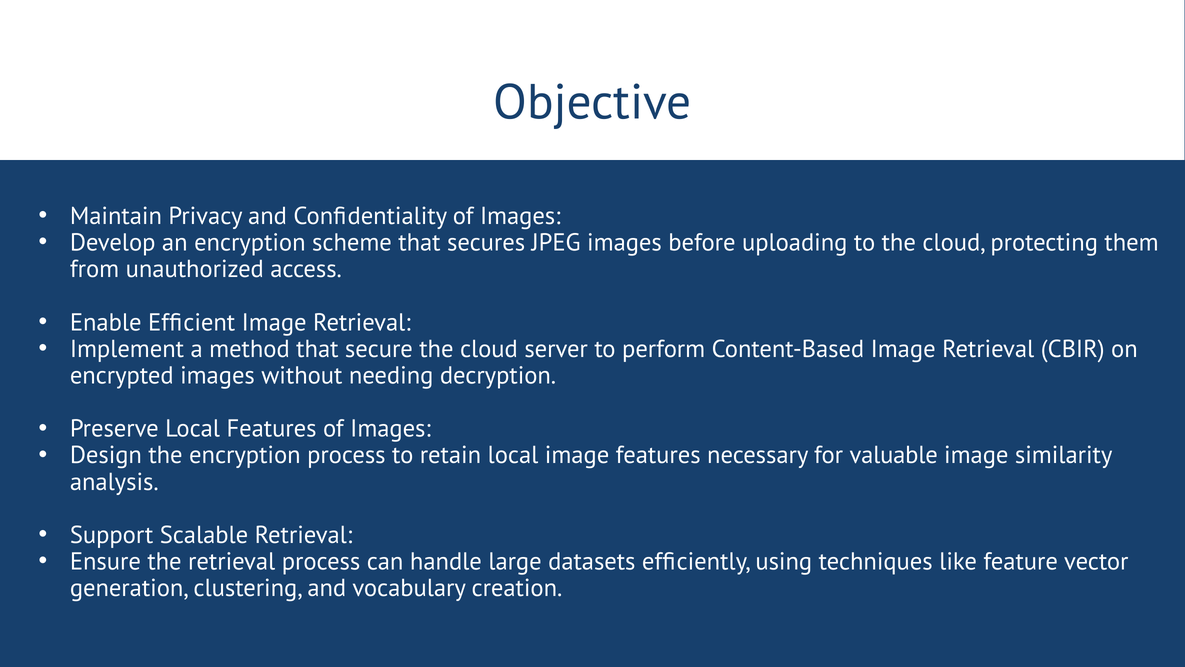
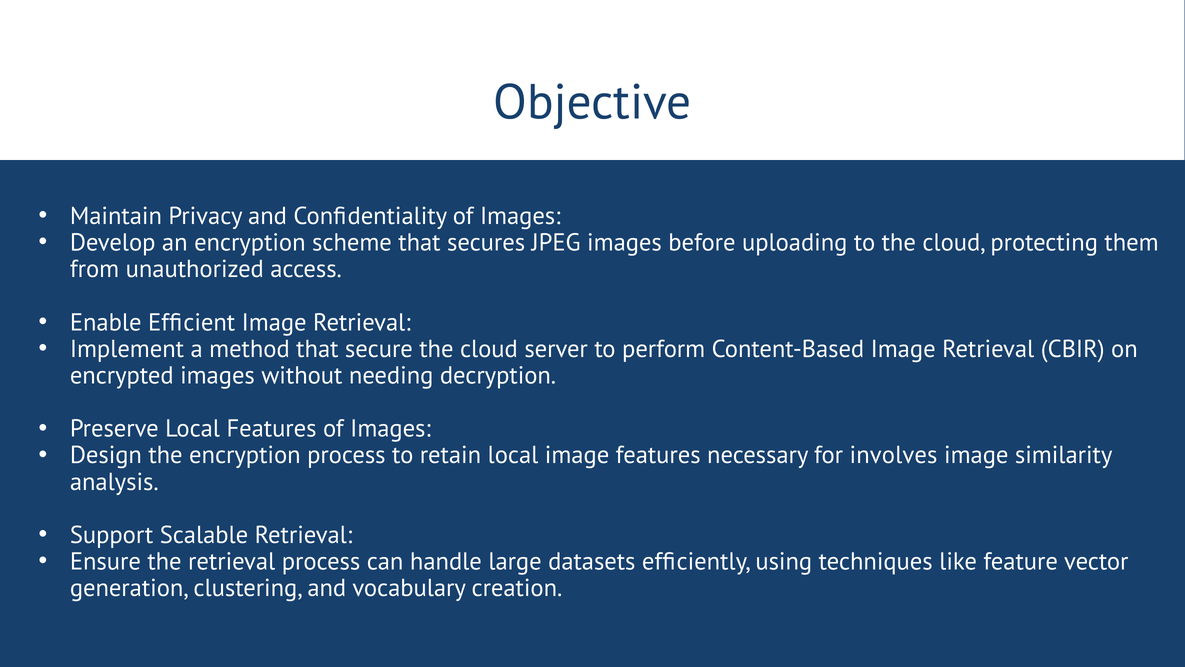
valuable: valuable -> involves (894, 455)
